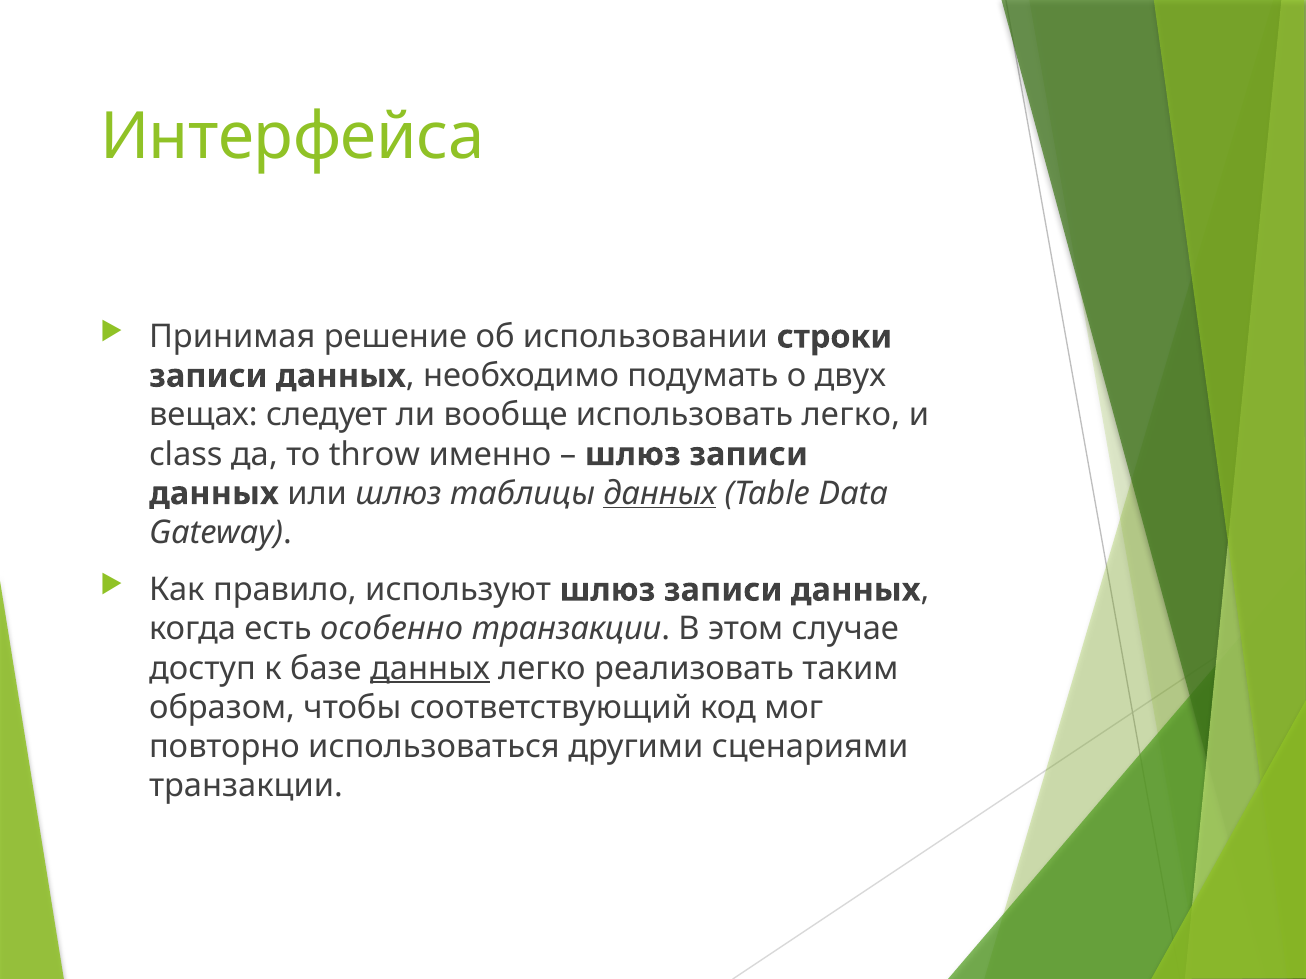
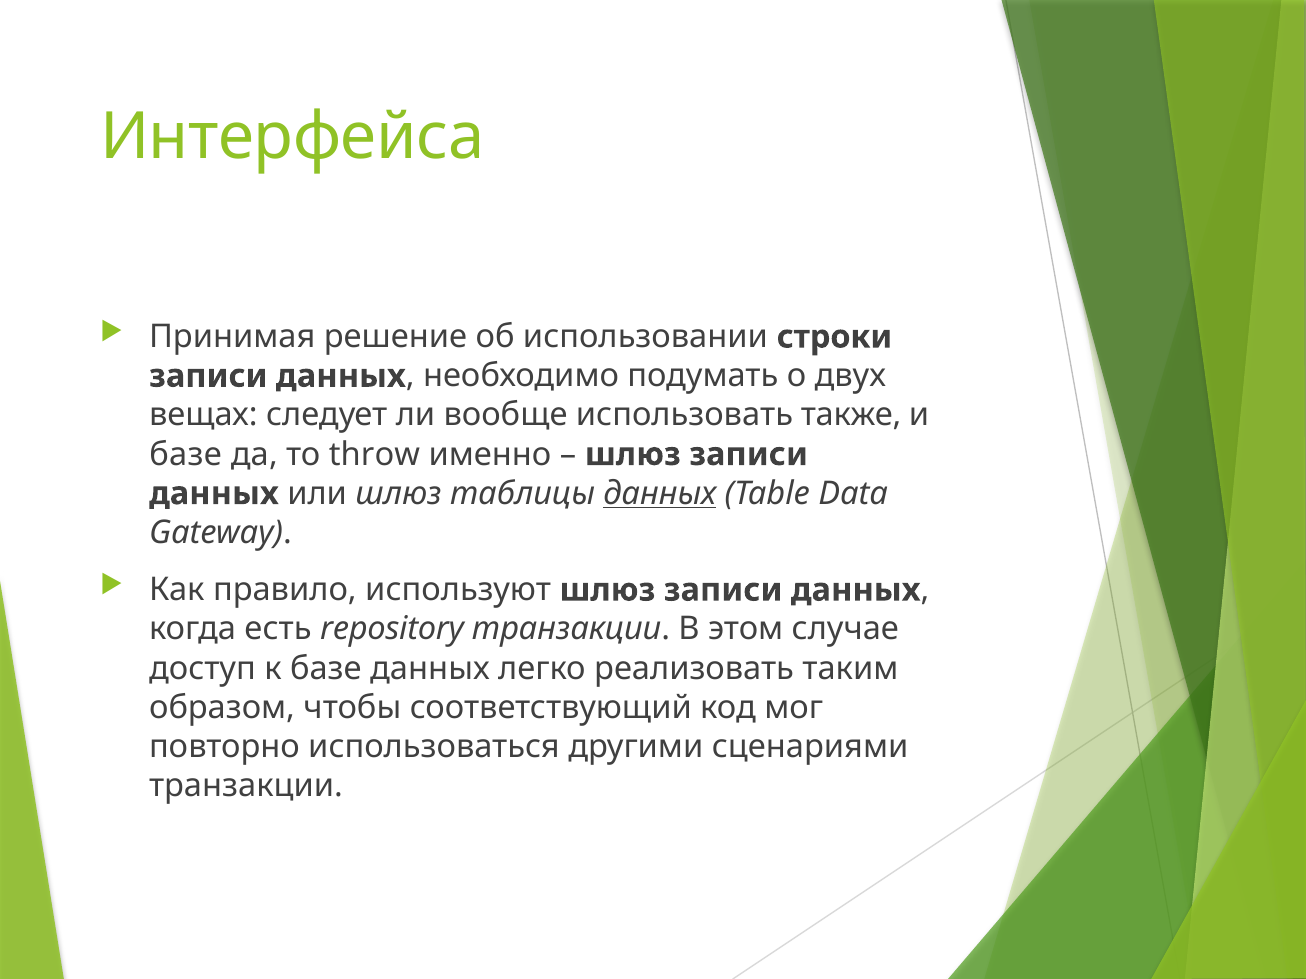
использовать легко: легко -> также (851, 415)
class: class -> базе (186, 455)
особенно: особенно -> repository (392, 629)
данных underline: present -> none (430, 669)
